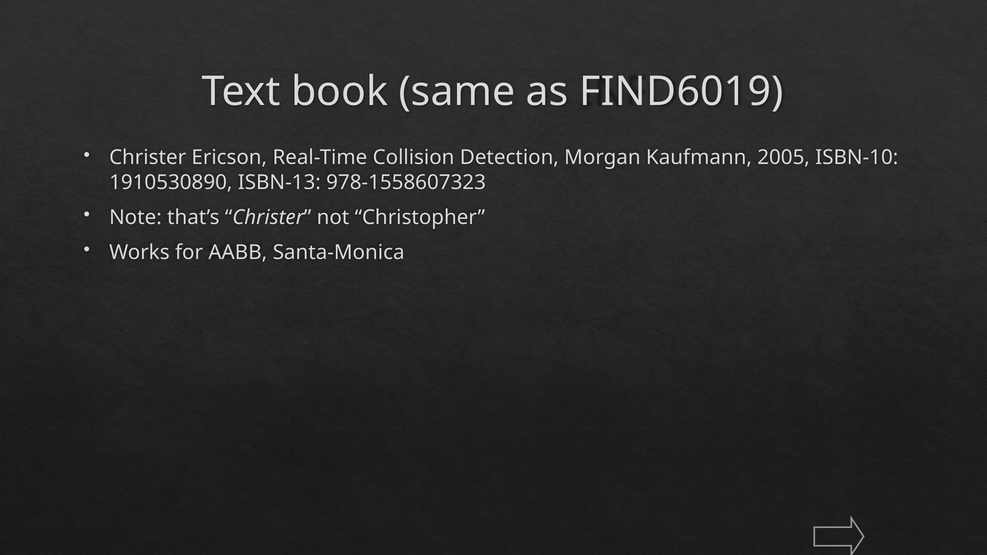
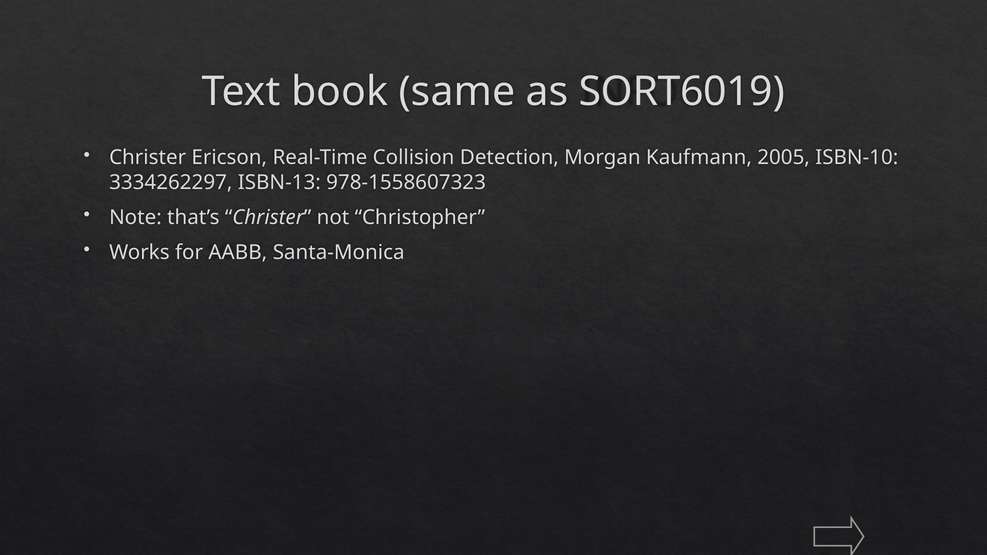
FIND6019: FIND6019 -> SORT6019 (682, 91)
1910530890: 1910530890 -> 3334262297 (171, 182)
